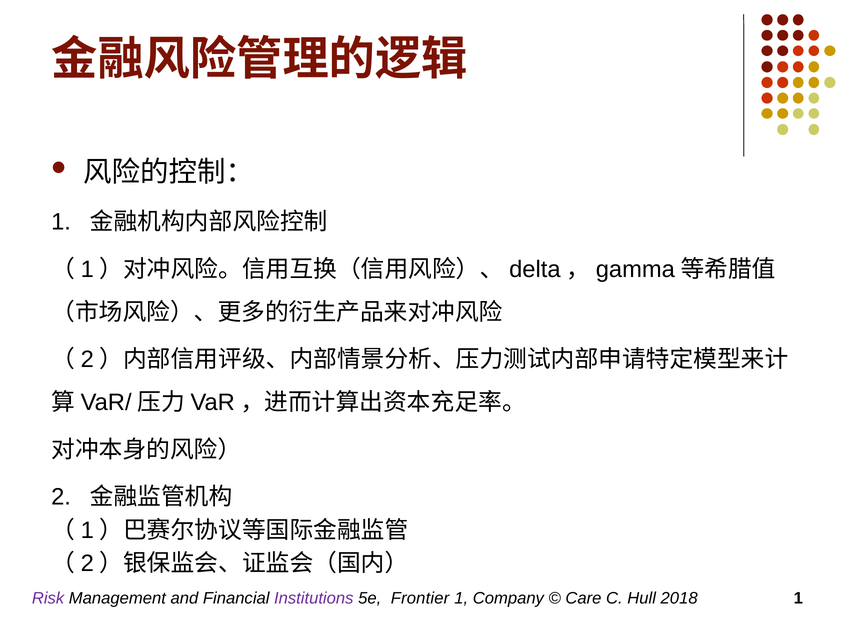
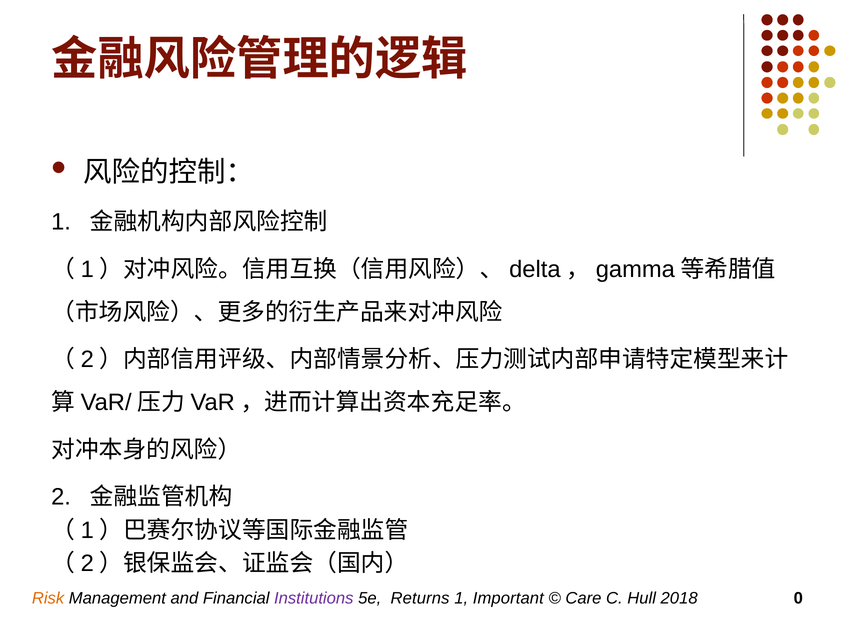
Risk colour: purple -> orange (48, 599)
Frontier: Frontier -> Returns (420, 599)
Company: Company -> Important (508, 599)
2018 1: 1 -> 0 (798, 599)
